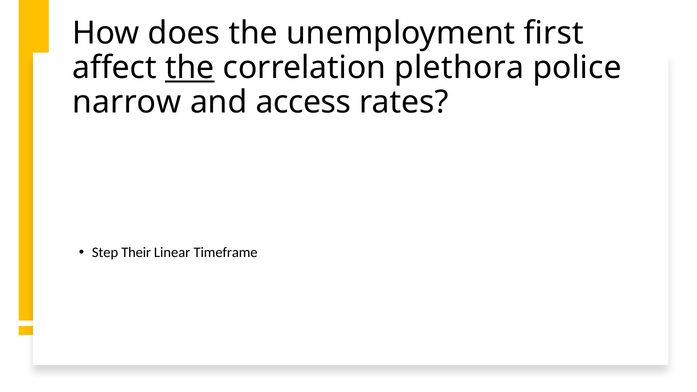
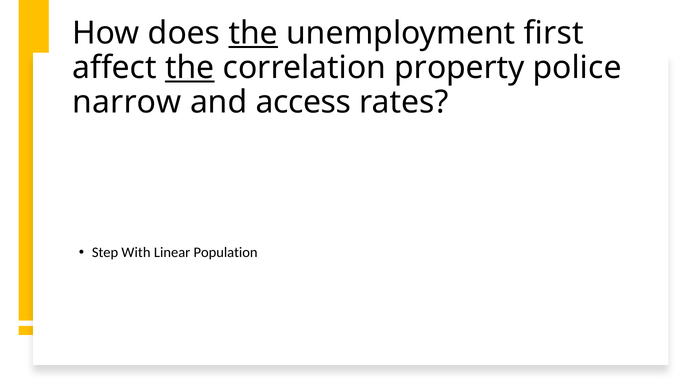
the underline: none -> present (253, 33)
plethora: plethora -> property (459, 68)
Their: Their -> With (136, 253)
Timeframe: Timeframe -> Population (226, 253)
